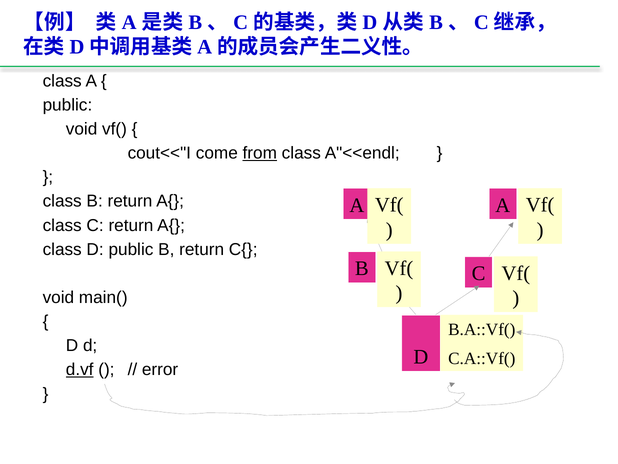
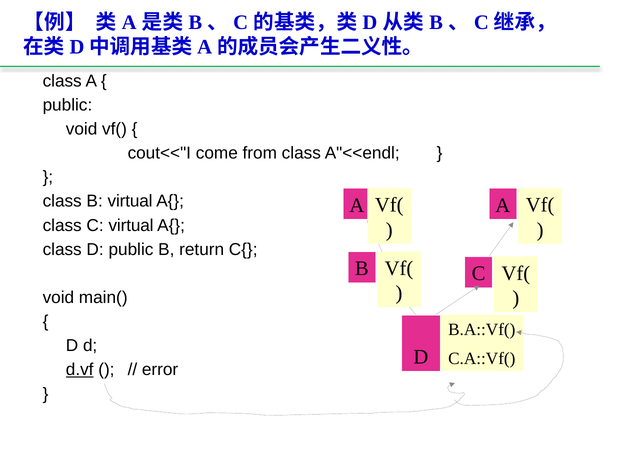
from underline: present -> none (260, 153)
class B return: return -> virtual (130, 201)
C return: return -> virtual (131, 225)
